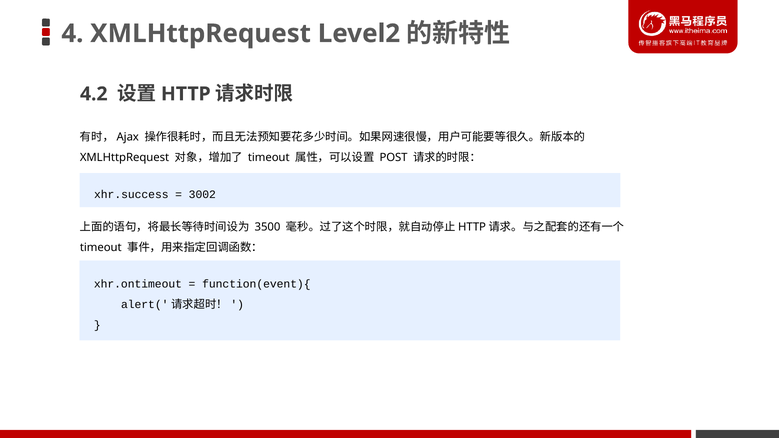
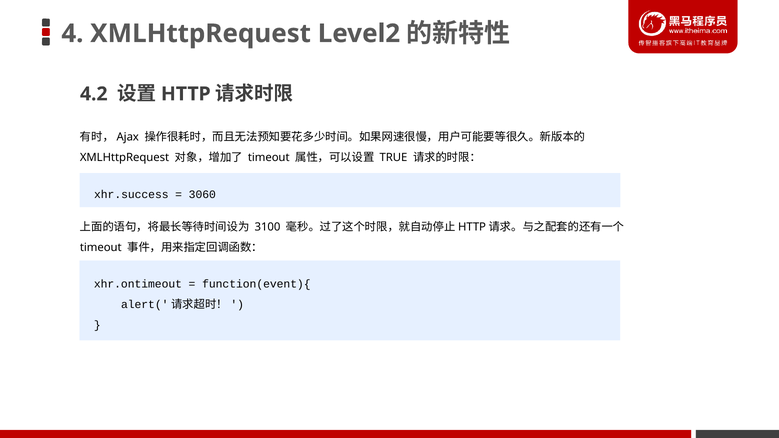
POST: POST -> TRUE (393, 157)
3002: 3002 -> 3060 (202, 194)
3500: 3500 -> 3100 (267, 227)
